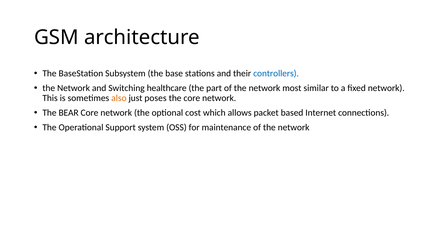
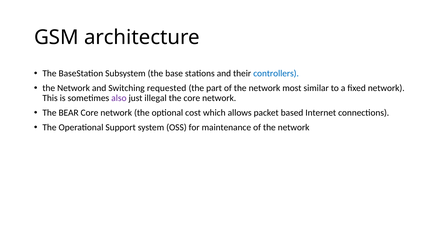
healthcare: healthcare -> requested (167, 88)
also colour: orange -> purple (119, 98)
poses: poses -> illegal (156, 98)
